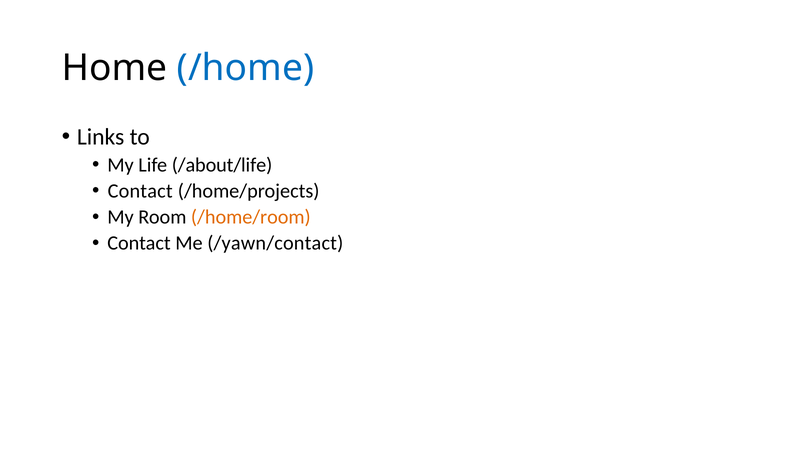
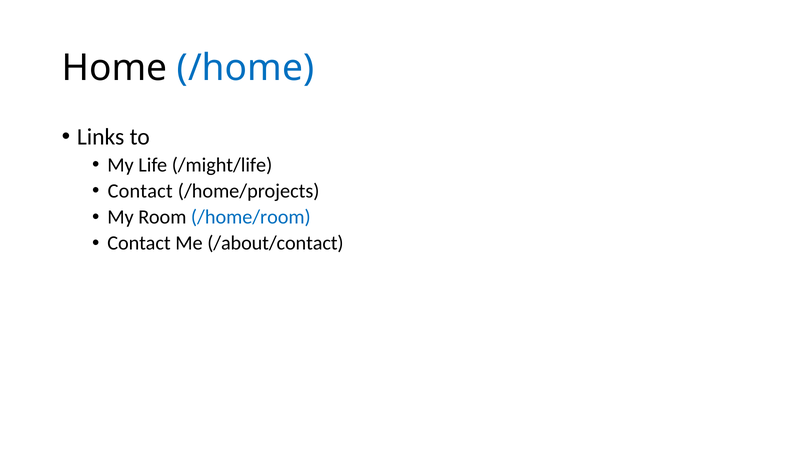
/about/life: /about/life -> /might/life (222, 165)
/home/room colour: orange -> blue (251, 217)
/yawn/contact: /yawn/contact -> /about/contact (275, 243)
